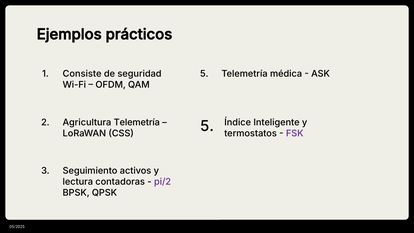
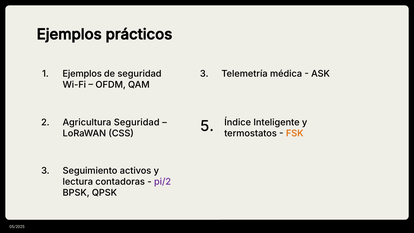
Consiste: Consiste -> Ejemplos (82, 74)
1 5: 5 -> 3 (204, 74)
Agricultura Telemetría: Telemetría -> Seguridad (137, 122)
FSK colour: purple -> orange (295, 133)
